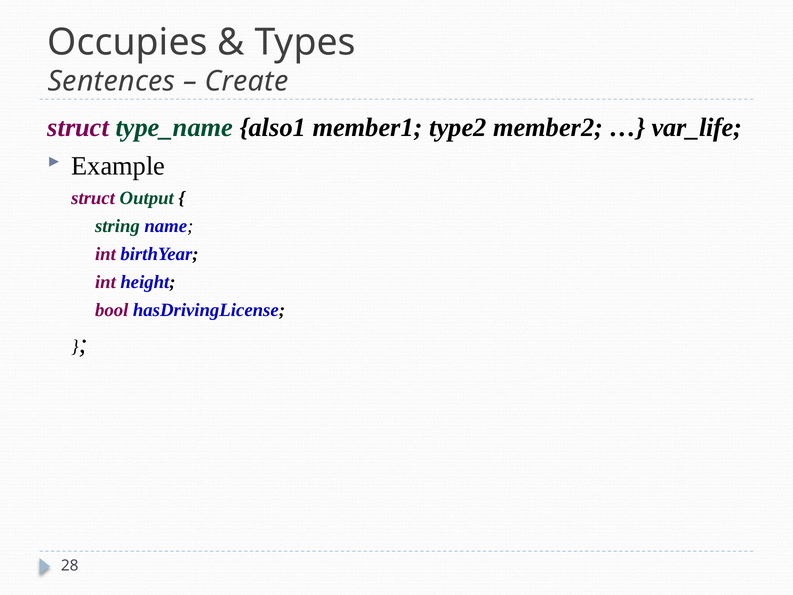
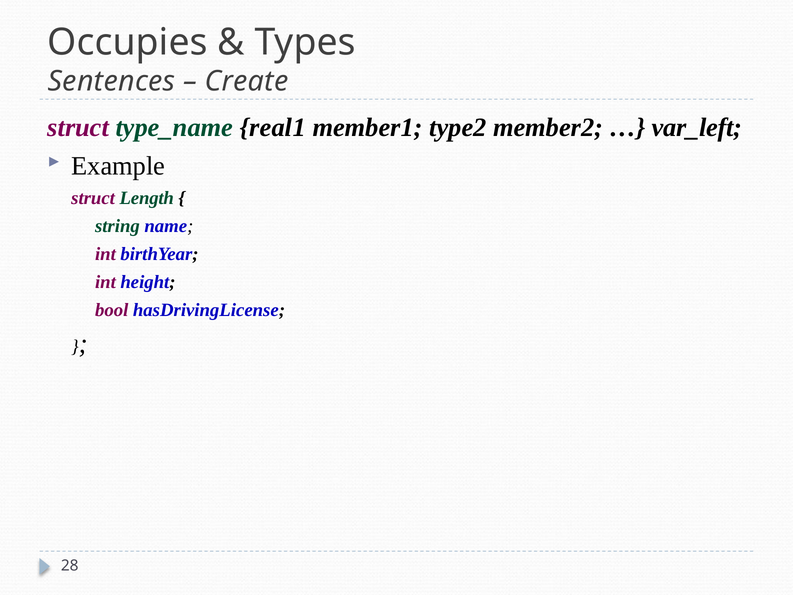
also1: also1 -> real1 (273, 127)
var_life: var_life -> var_left (697, 127)
Output: Output -> Length (147, 198)
